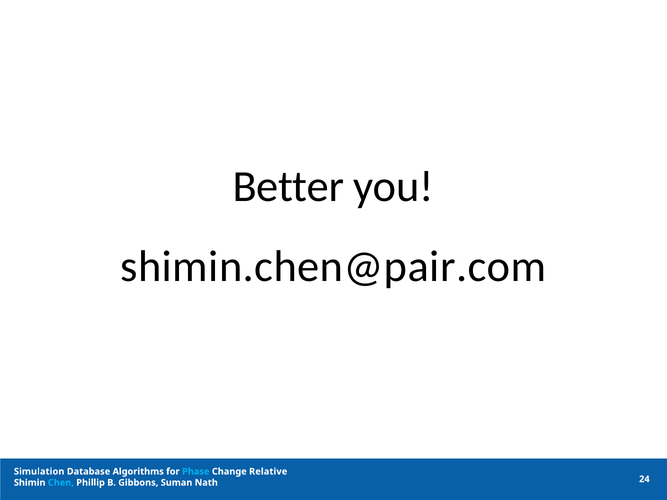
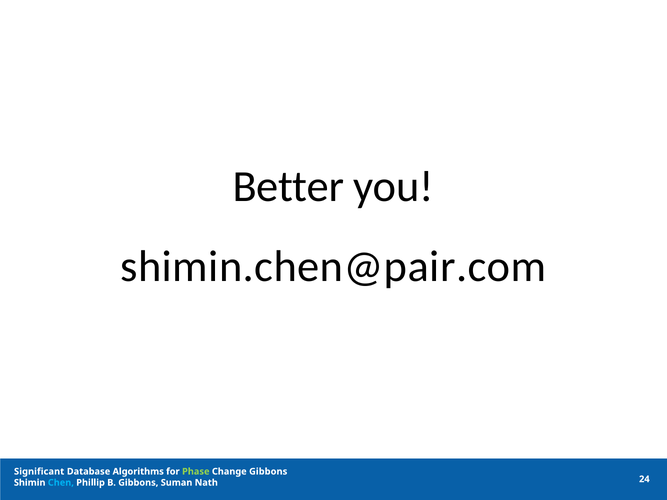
Simulation: Simulation -> Significant (39, 472)
Phase colour: light blue -> light green (196, 472)
Change Relative: Relative -> Gibbons (268, 472)
